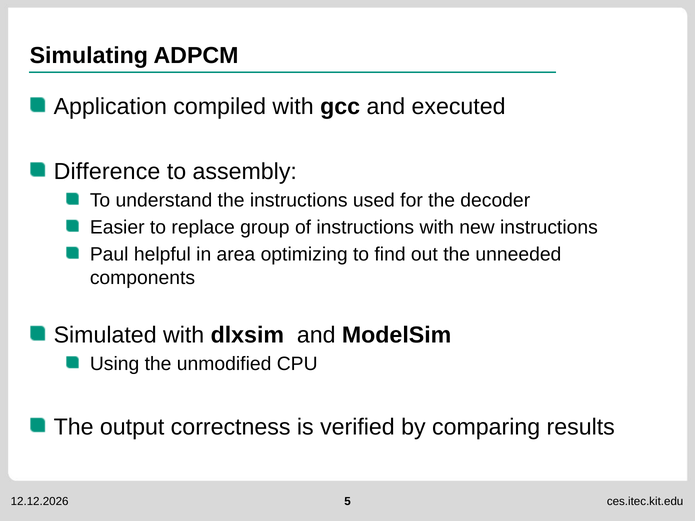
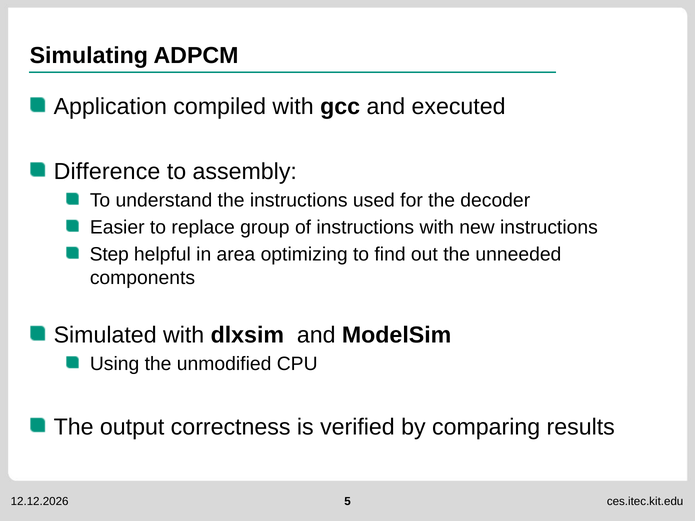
Paul: Paul -> Step (109, 255)
